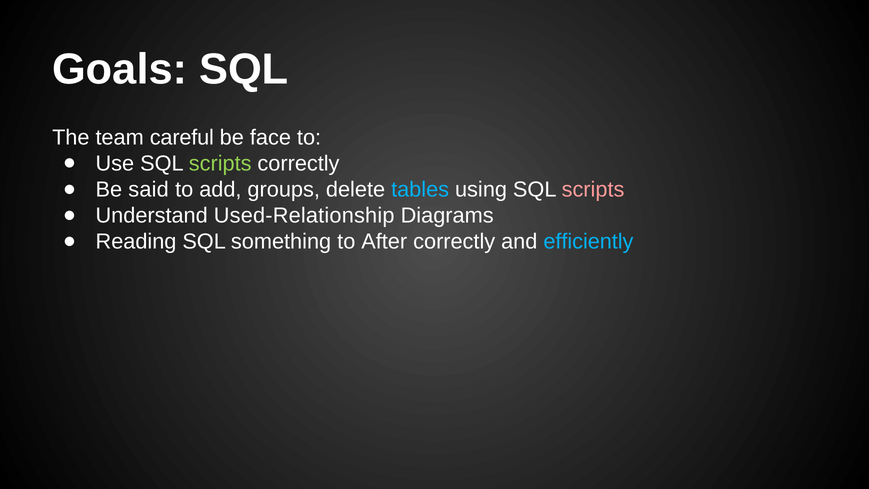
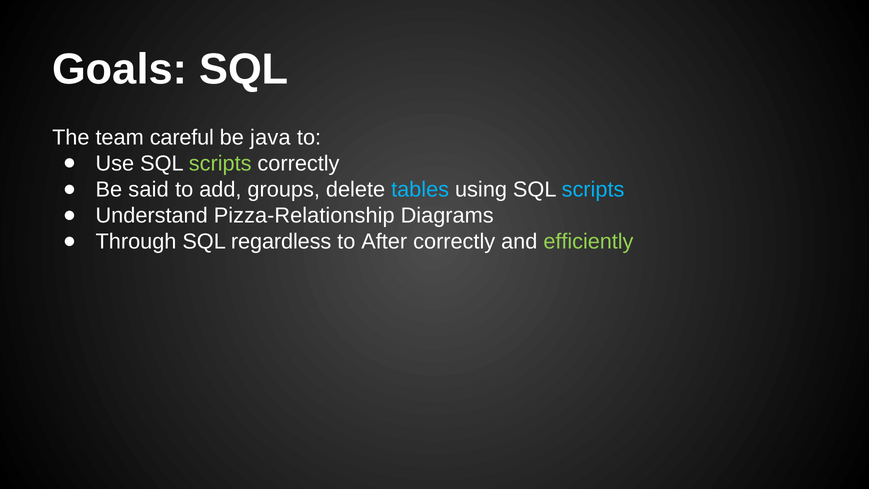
face: face -> java (270, 137)
scripts colour: pink -> light blue (593, 189)
Used-Relationship: Used-Relationship -> Pizza-Relationship (304, 216)
Reading: Reading -> Through (136, 242)
something: something -> regardless (281, 242)
efficiently colour: light blue -> light green (588, 242)
